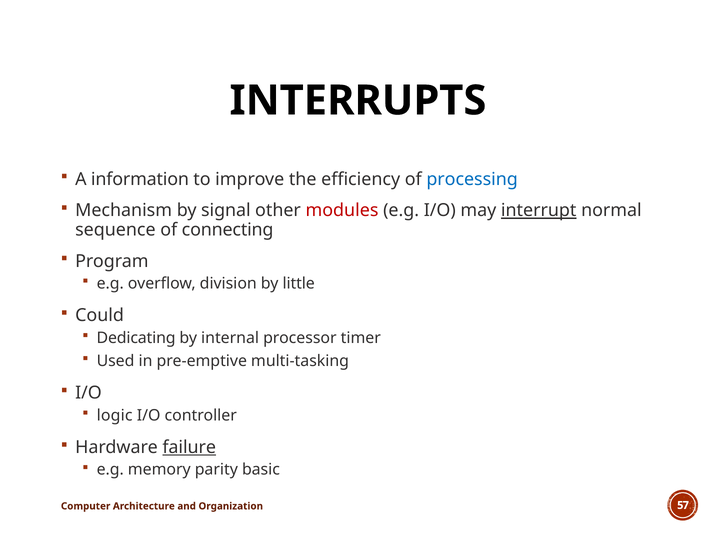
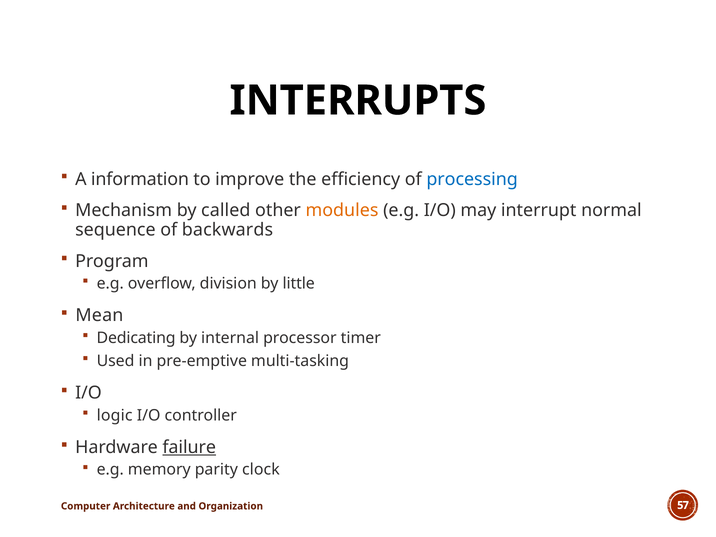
signal: signal -> called (226, 211)
modules colour: red -> orange (342, 211)
interrupt underline: present -> none (539, 211)
connecting: connecting -> backwards (227, 230)
Could: Could -> Mean (99, 316)
basic: basic -> clock (261, 470)
